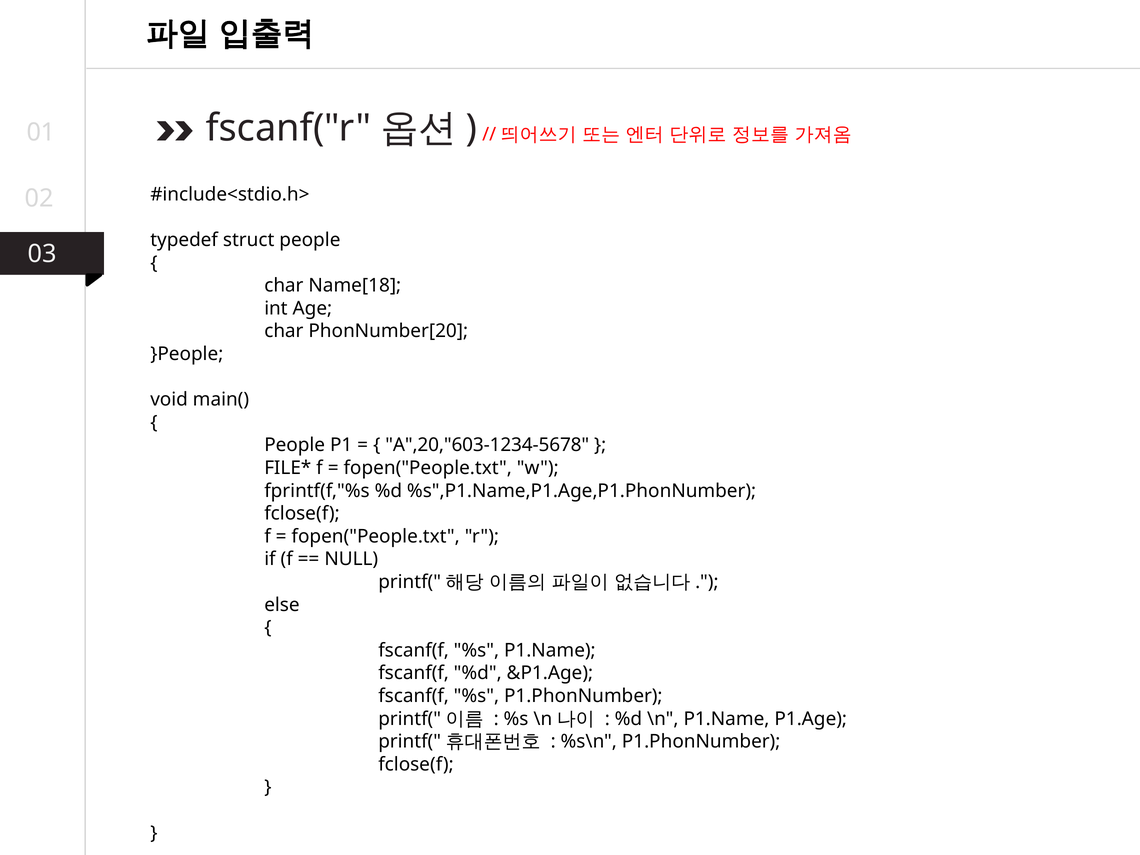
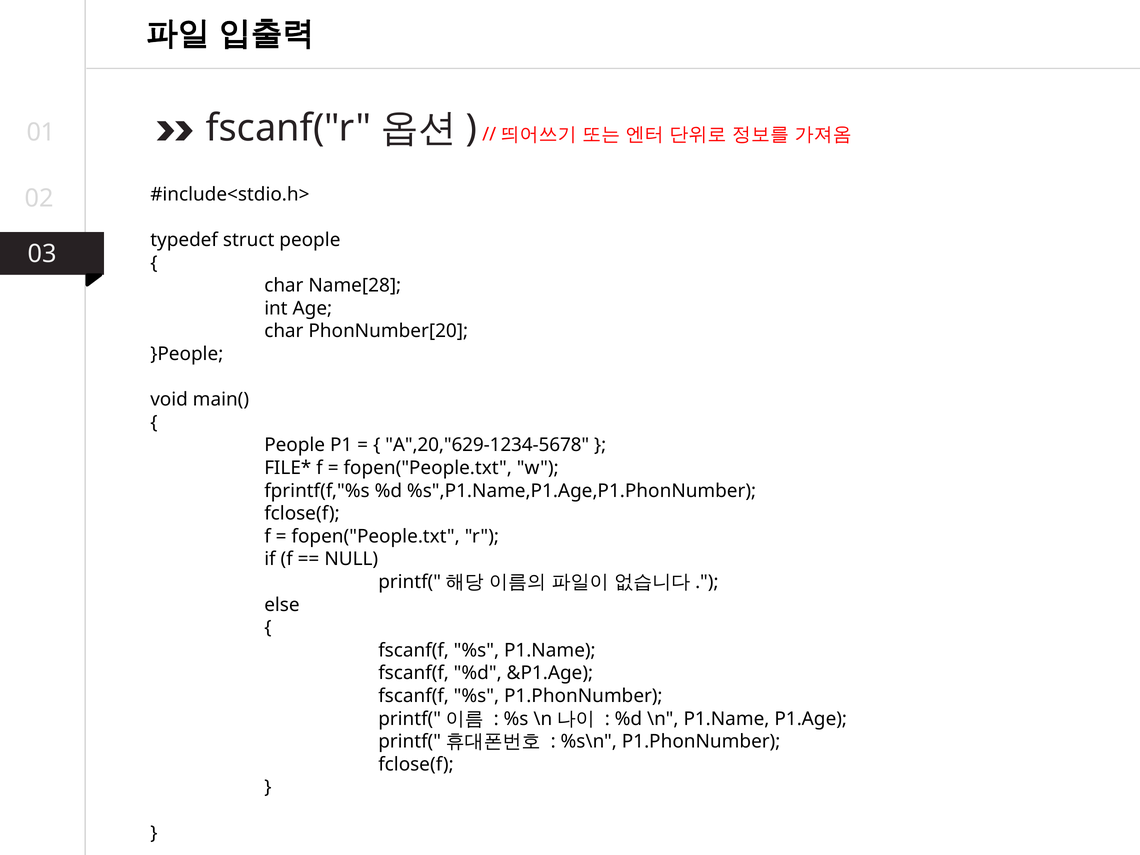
Name[18: Name[18 -> Name[28 (355, 286)
A",20,"603-1234-5678: A",20,"603-1234-5678 -> A",20,"629-1234-5678 (487, 445)
